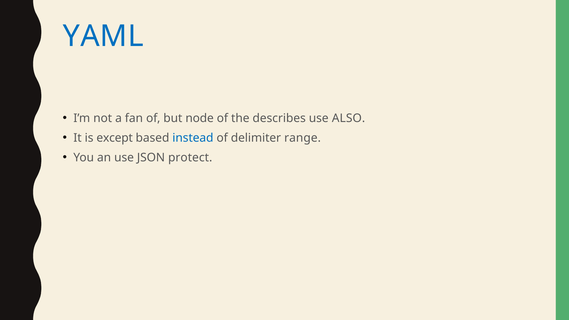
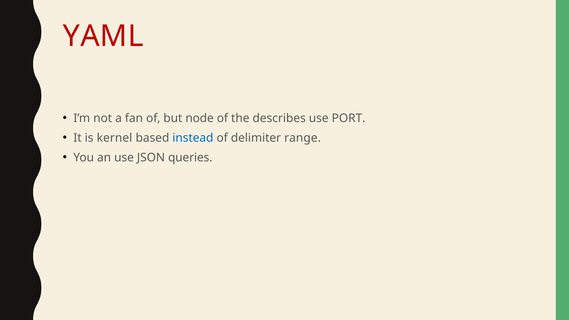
YAML colour: blue -> red (103, 36)
ALSO: ALSO -> PORT (349, 118)
except: except -> kernel (115, 138)
protect: protect -> queries (190, 158)
